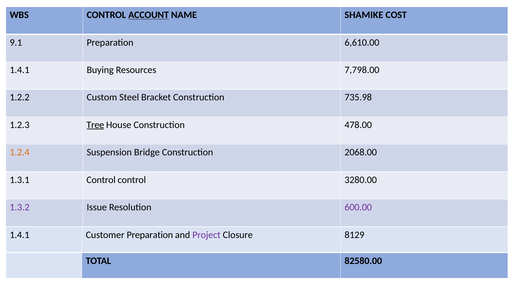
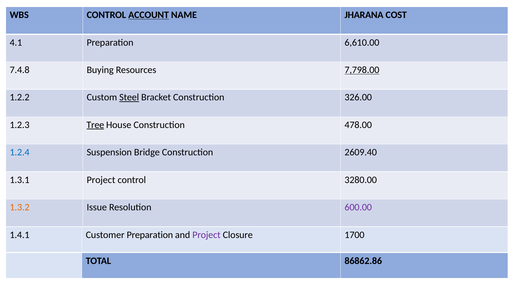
SHAMIKE: SHAMIKE -> JHARANA (364, 15)
9.1: 9.1 -> 4.1 (16, 42)
1.4.1: 1.4.1 -> 7.4.8 (20, 70)
7,798.00 underline: none -> present (362, 70)
Steel underline: none -> present (129, 97)
735.98: 735.98 -> 326.00 (358, 97)
1.2.4 colour: orange -> blue (20, 152)
2068.00: 2068.00 -> 2609.40 (361, 152)
1.3.1 Control: Control -> Project (101, 180)
1.3.2 colour: purple -> orange (20, 207)
8129: 8129 -> 1700 (354, 235)
82580.00: 82580.00 -> 86862.86 (363, 261)
